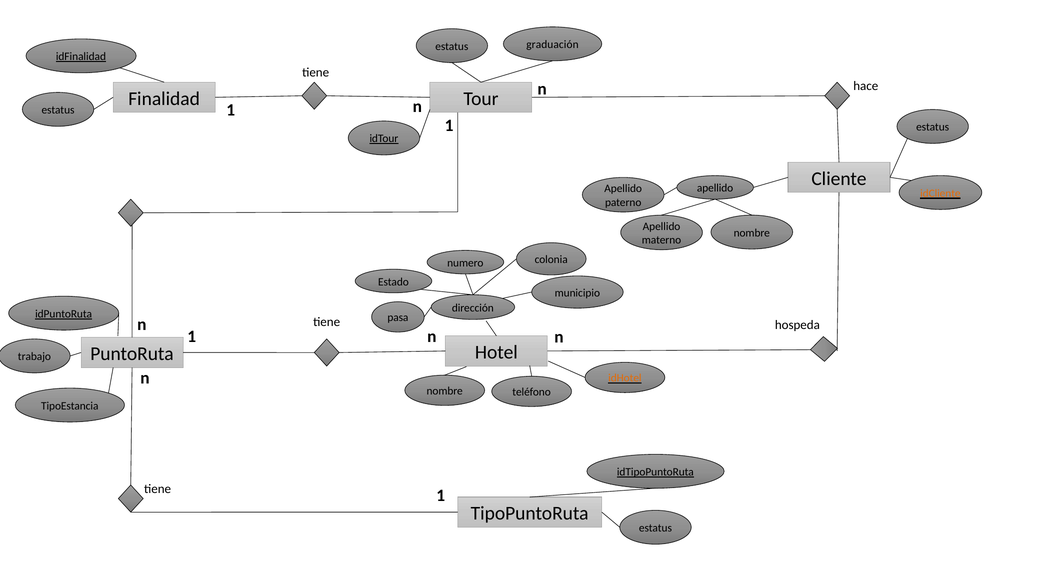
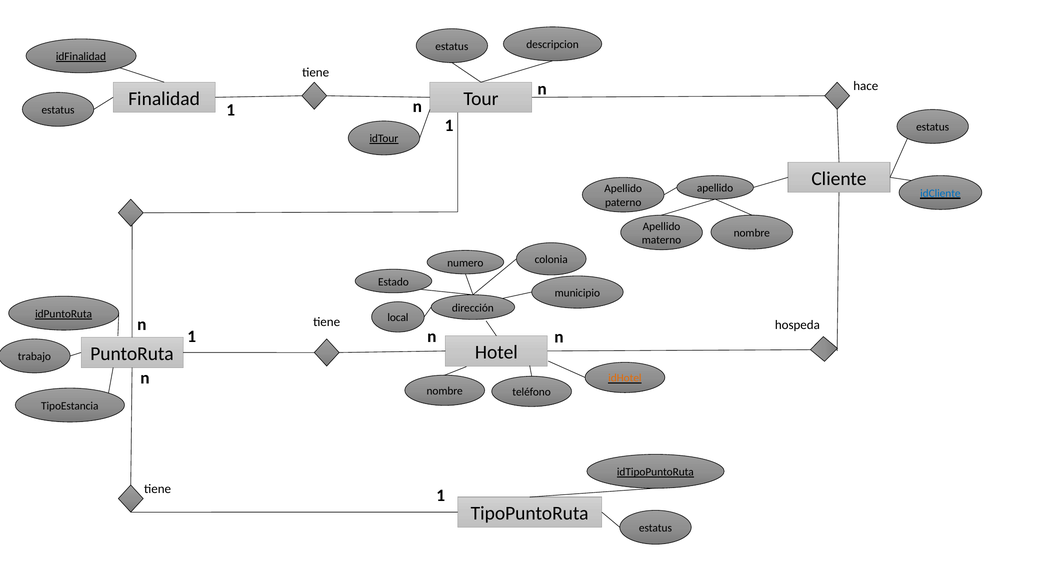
graduación: graduación -> descripcion (553, 45)
idCliente colour: orange -> blue (940, 193)
pasa: pasa -> local (398, 318)
